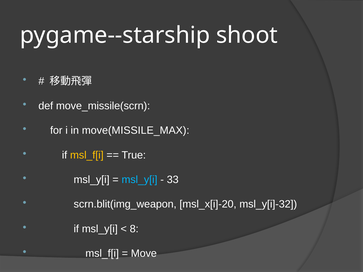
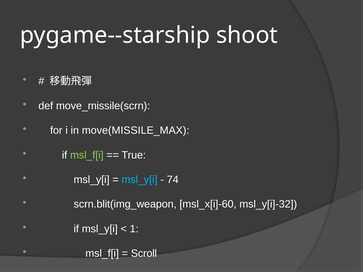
msl_f[i colour: yellow -> light green (87, 155)
33: 33 -> 74 (173, 180)
msl_x[i]-20: msl_x[i]-20 -> msl_x[i]-60 (208, 204)
8: 8 -> 1 (134, 229)
Move: Move -> Scroll (144, 254)
